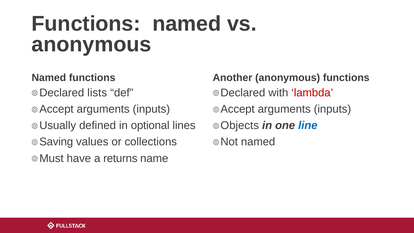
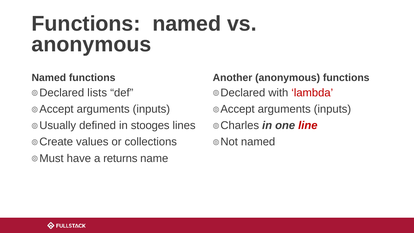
optional: optional -> stooges (150, 125)
Objects: Objects -> Charles (240, 125)
line colour: blue -> red (308, 125)
Saving: Saving -> Create (56, 142)
